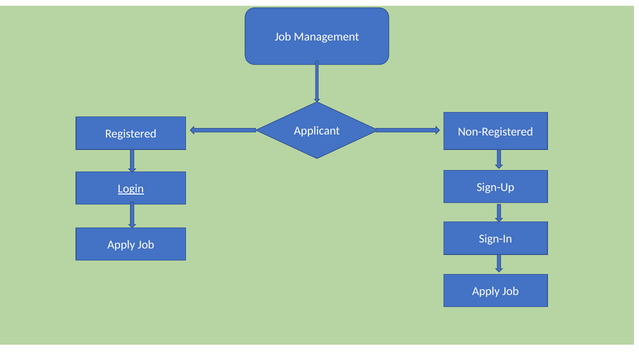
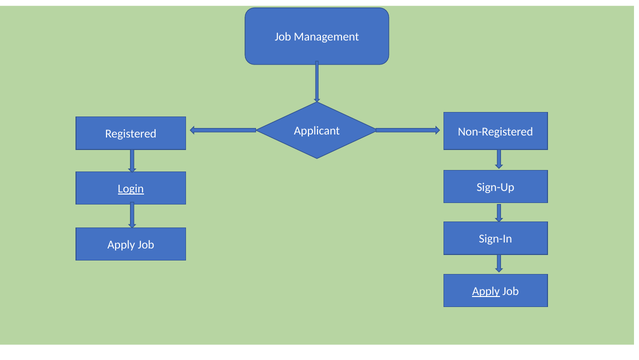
Apply underline: none -> present (486, 291)
